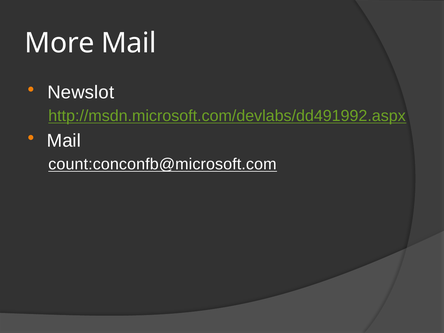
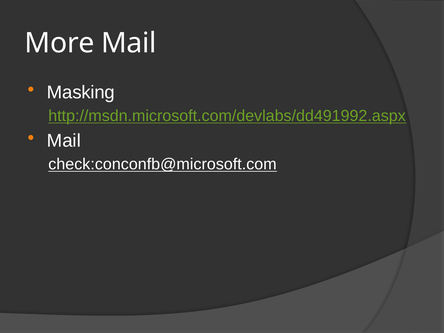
Newslot: Newslot -> Masking (81, 92)
count:conconfb@microsoft.com: count:conconfb@microsoft.com -> check:conconfb@microsoft.com (162, 164)
